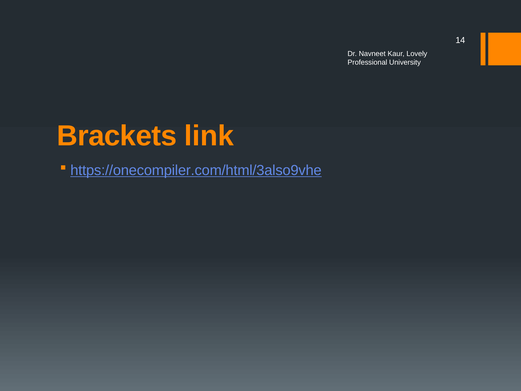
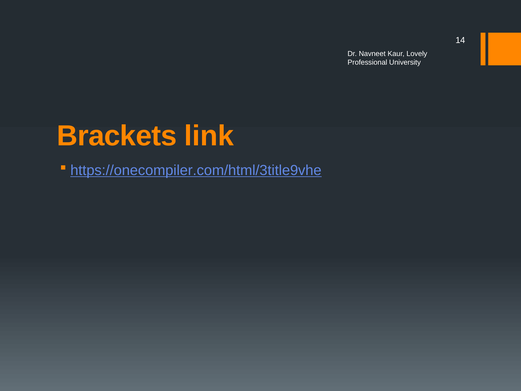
https://onecompiler.com/html/3also9vhe: https://onecompiler.com/html/3also9vhe -> https://onecompiler.com/html/3title9vhe (196, 170)
